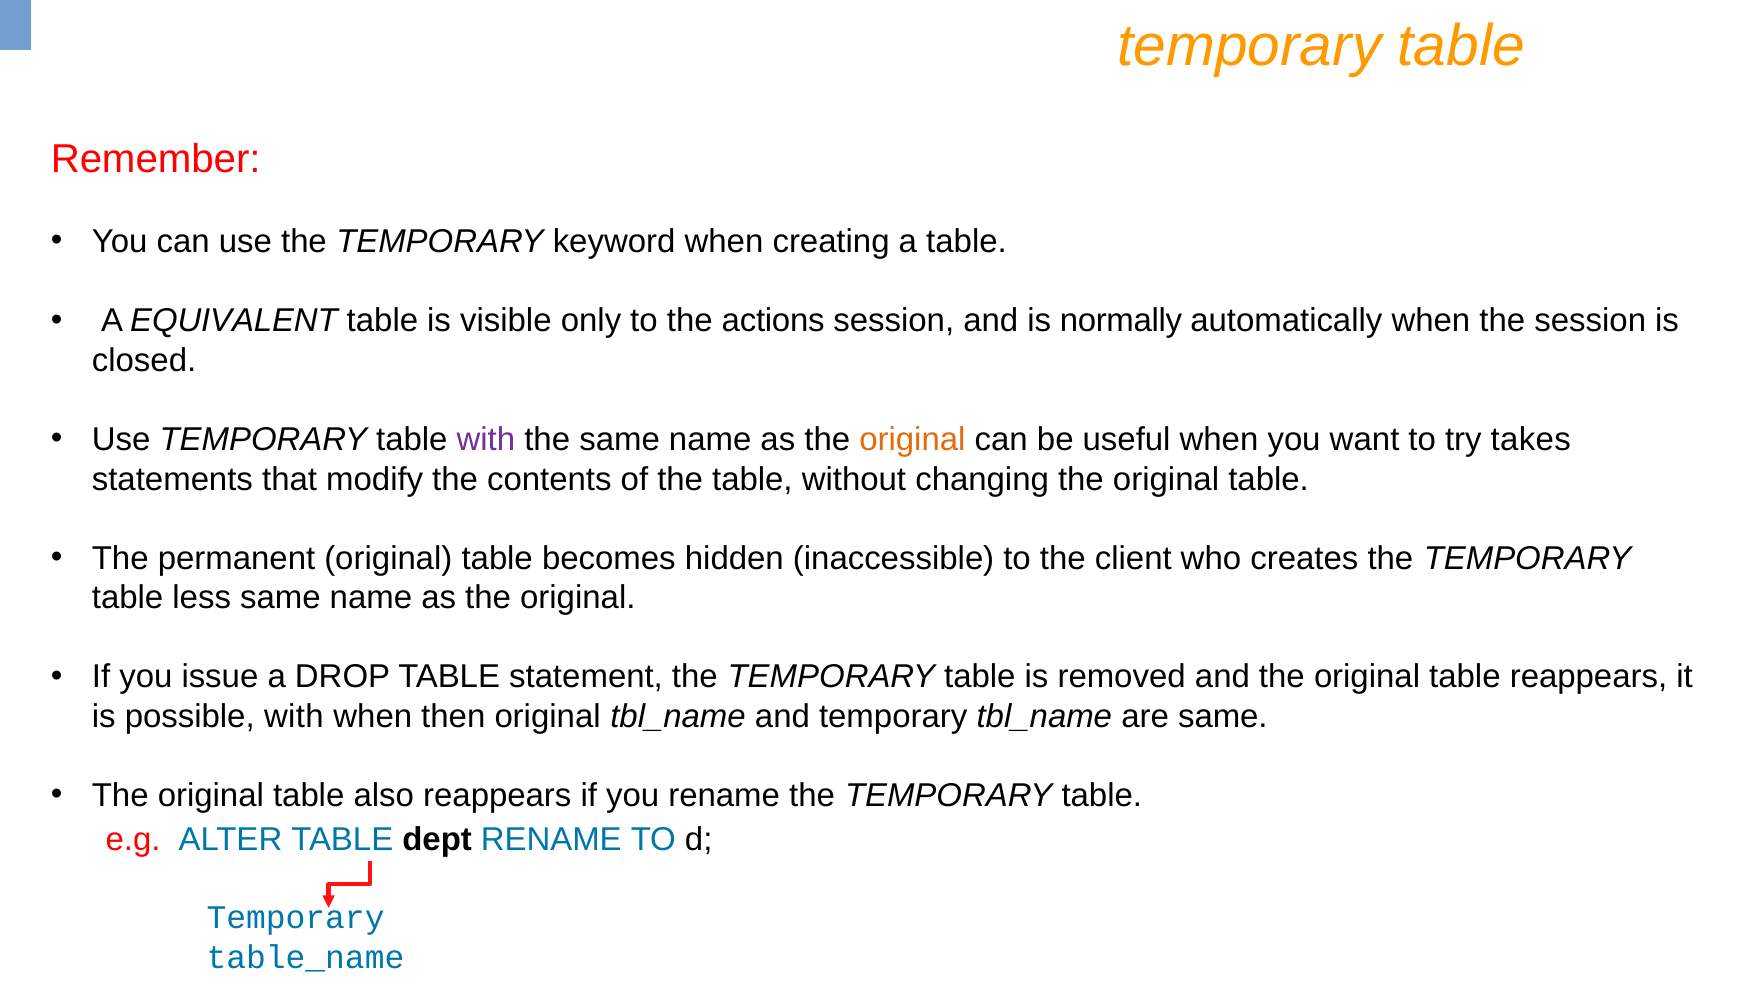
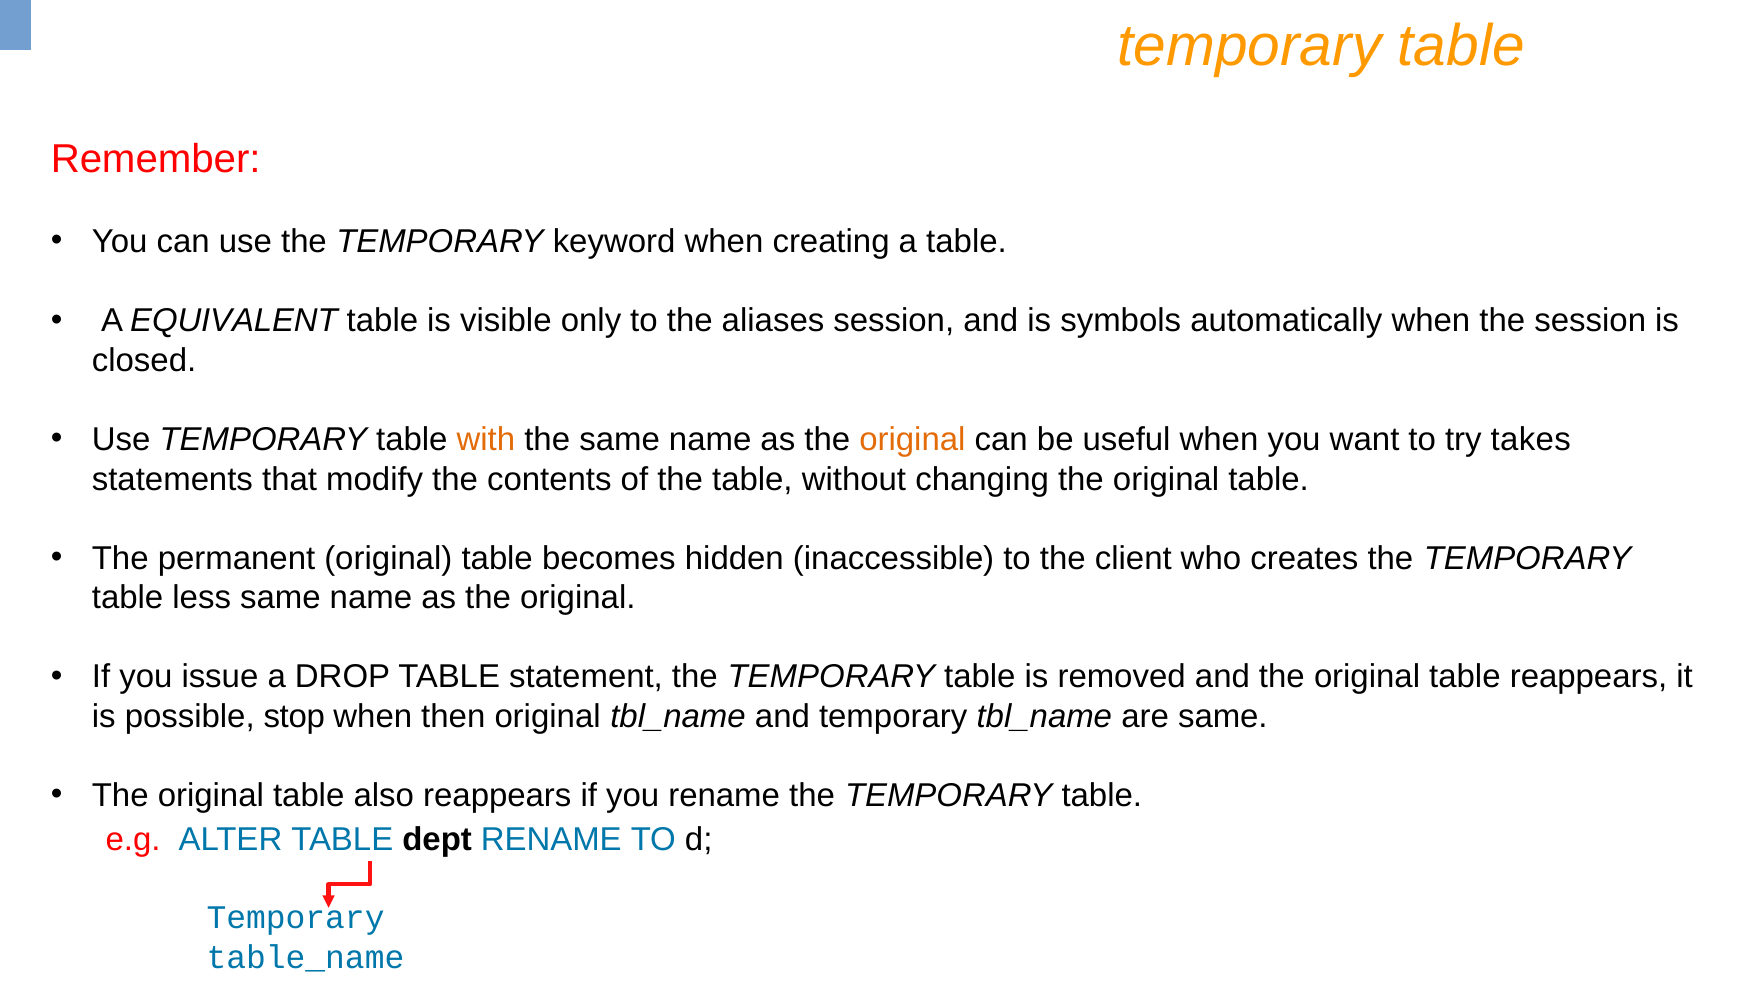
actions: actions -> aliases (773, 321)
normally: normally -> symbols (1121, 321)
with colour: purple -> orange (486, 440)
possible with: with -> stop (294, 716)
